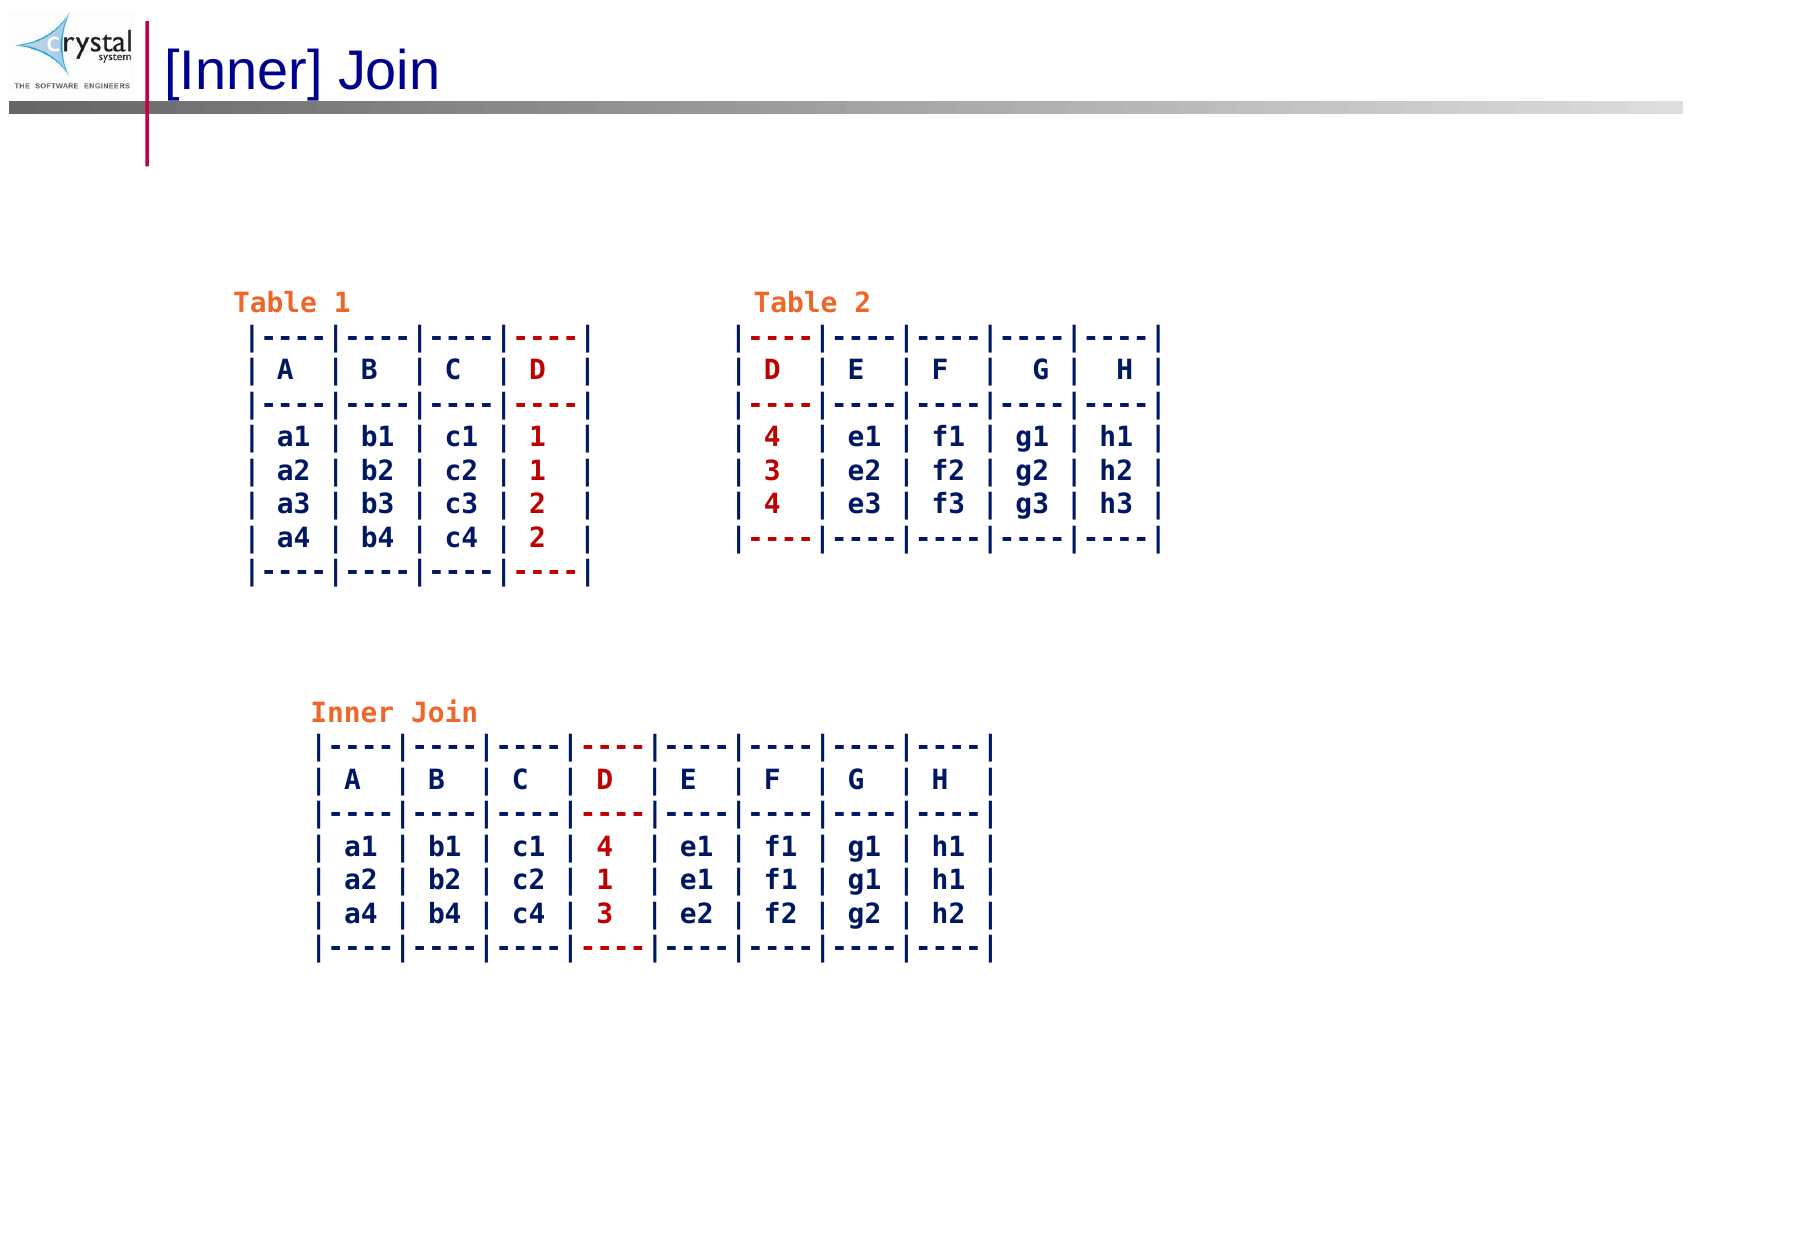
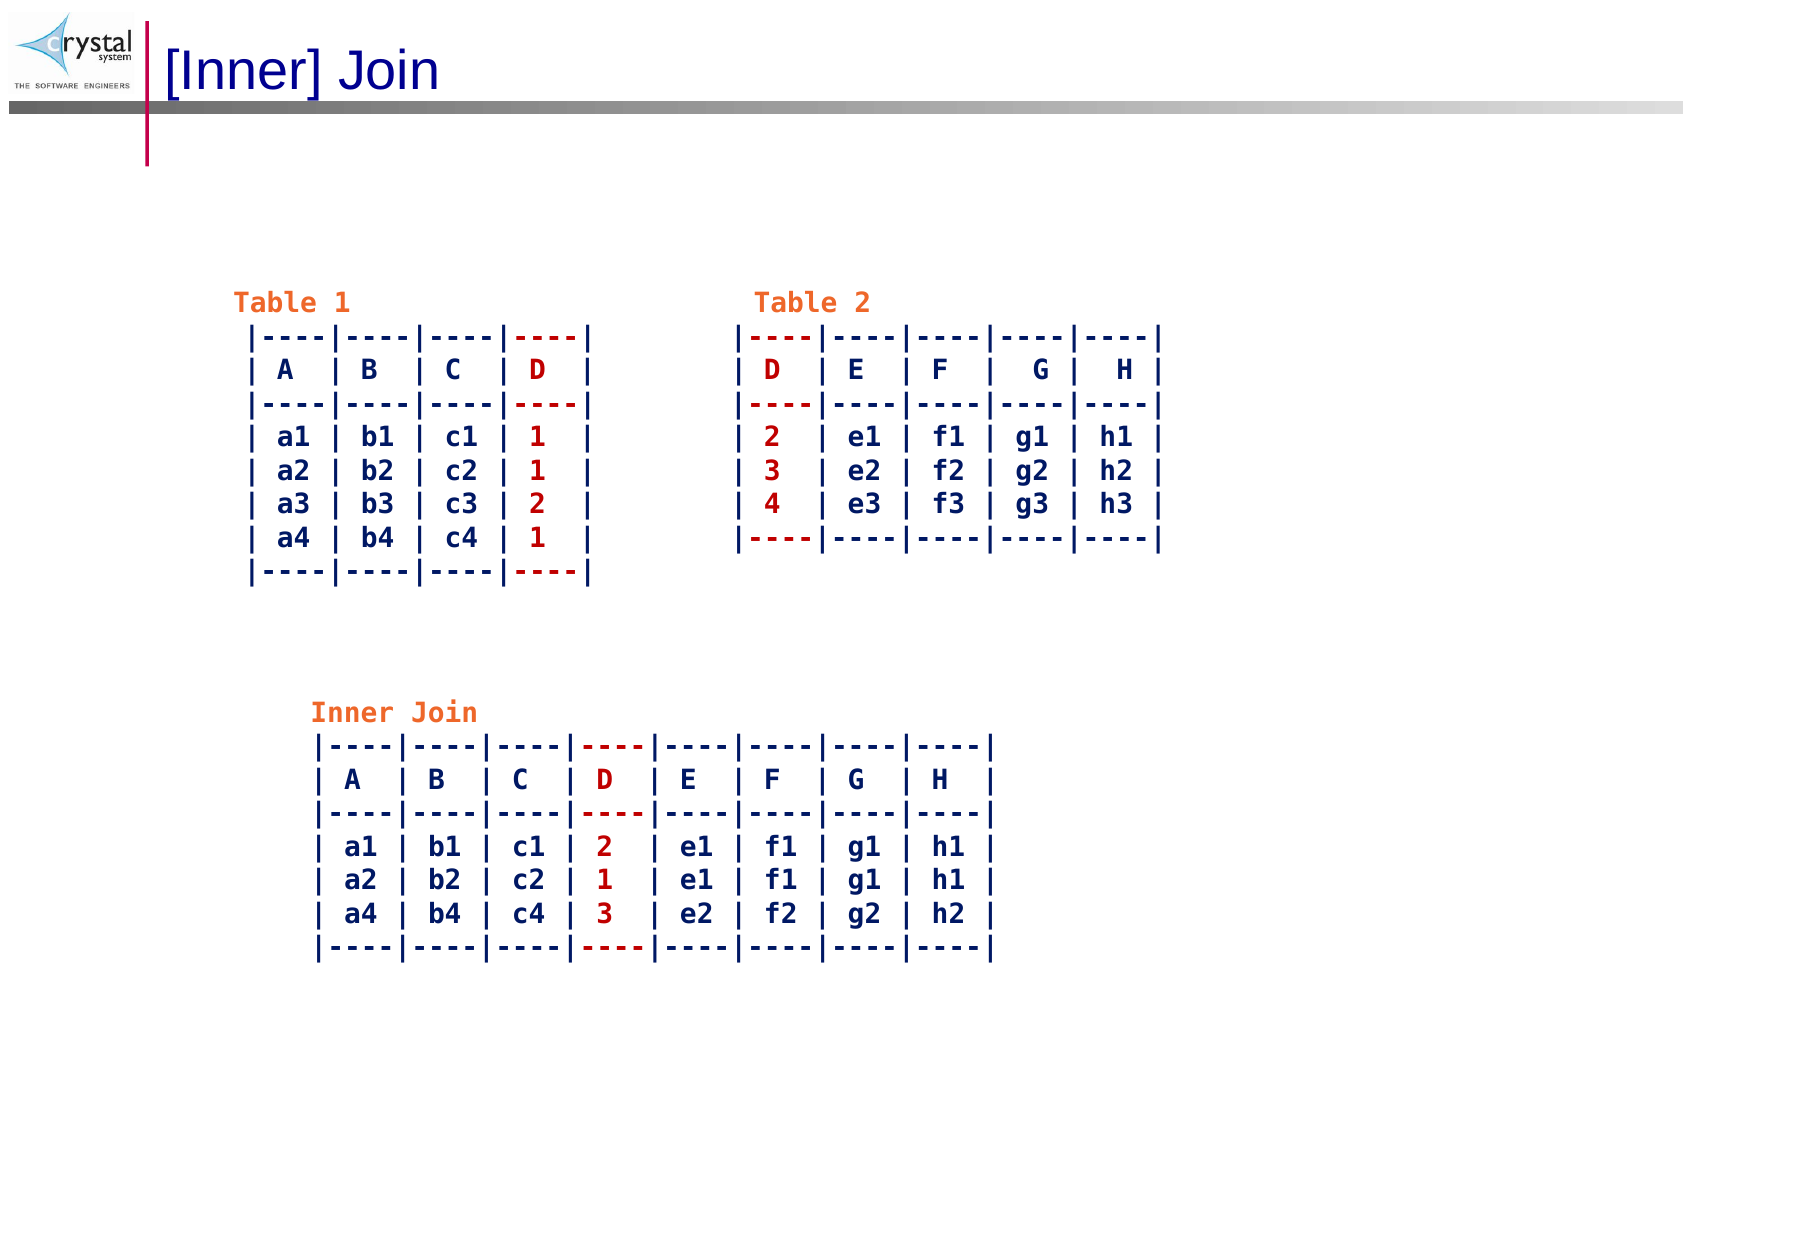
4: 4 -> 2 (772, 437)
2: 2 -> 1 (537, 538)
4: 4 -> 2 (605, 847)
